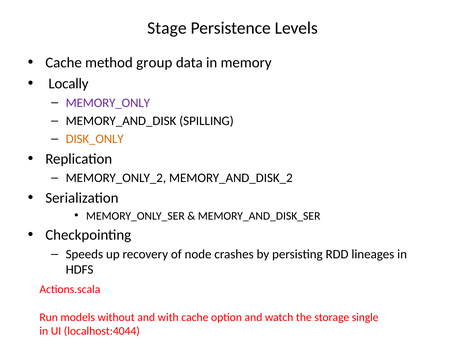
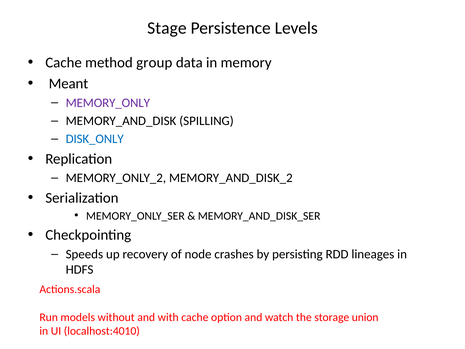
Locally: Locally -> Meant (68, 84)
DISK_ONLY colour: orange -> blue (95, 139)
single: single -> union (365, 317)
localhost:4044: localhost:4044 -> localhost:4010 (102, 331)
